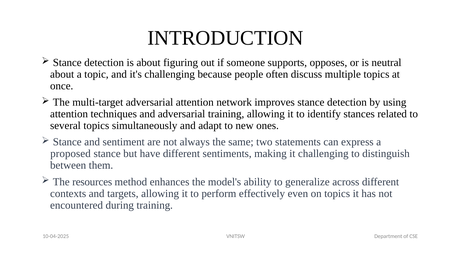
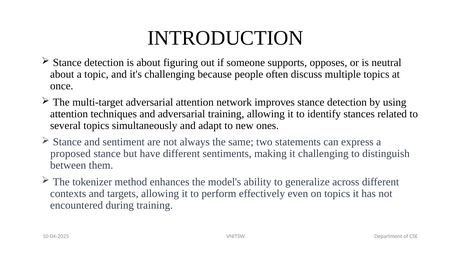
resources: resources -> tokenizer (92, 182)
